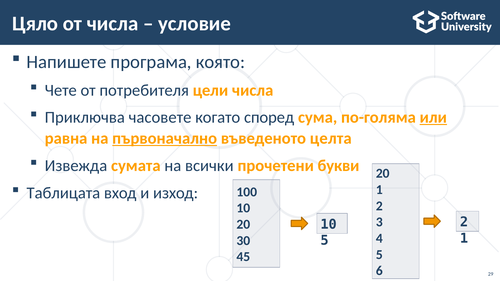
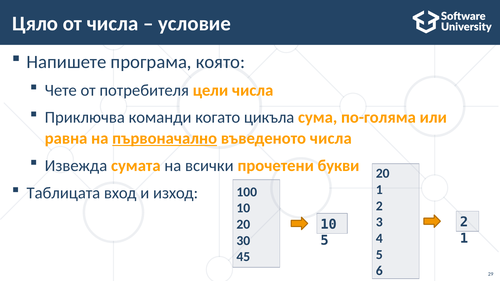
часовете: часовете -> команди (160, 118)
според: според -> цикъла (269, 118)
или underline: present -> none (433, 118)
въведеното целта: целта -> числа (331, 139)
